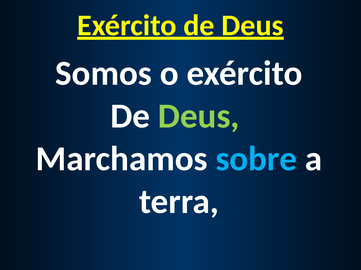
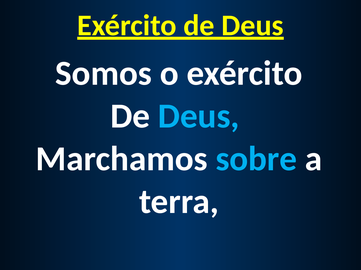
Deus colour: light green -> light blue (199, 116)
